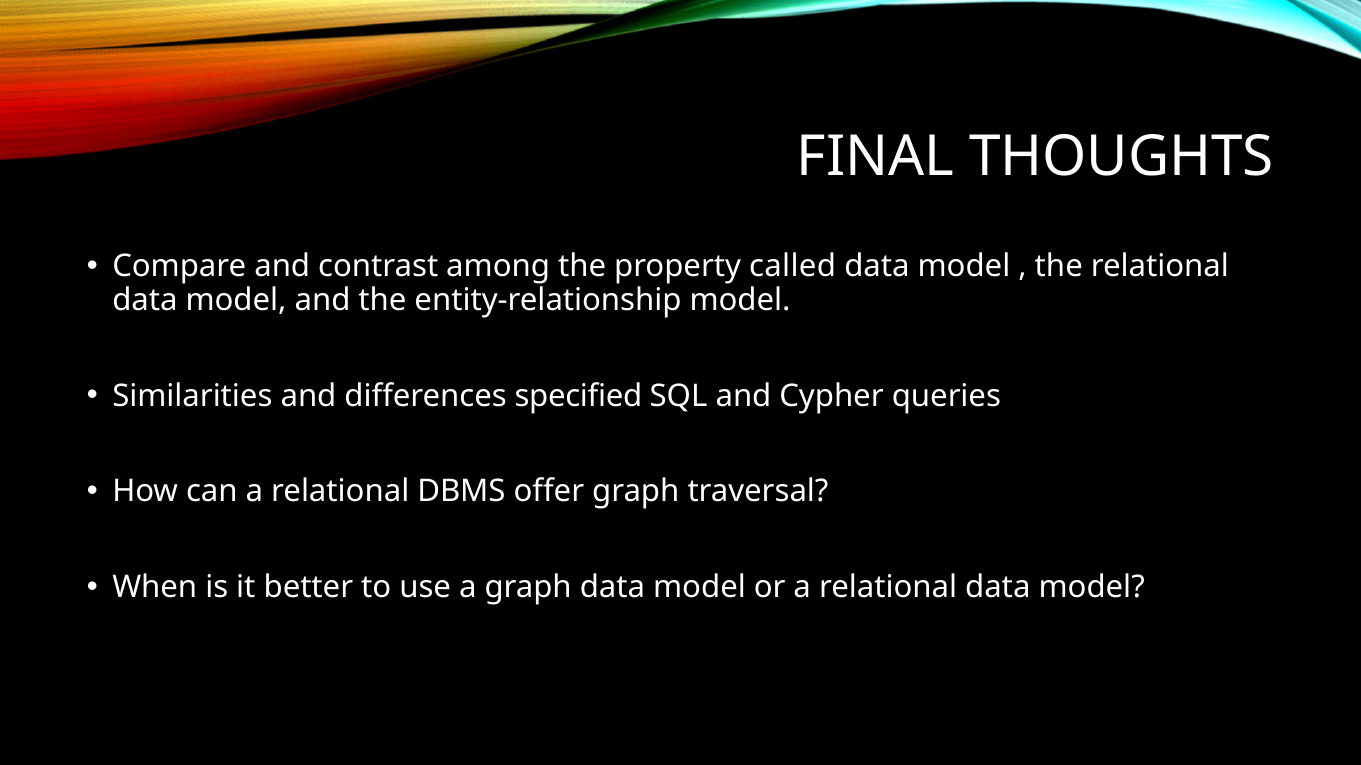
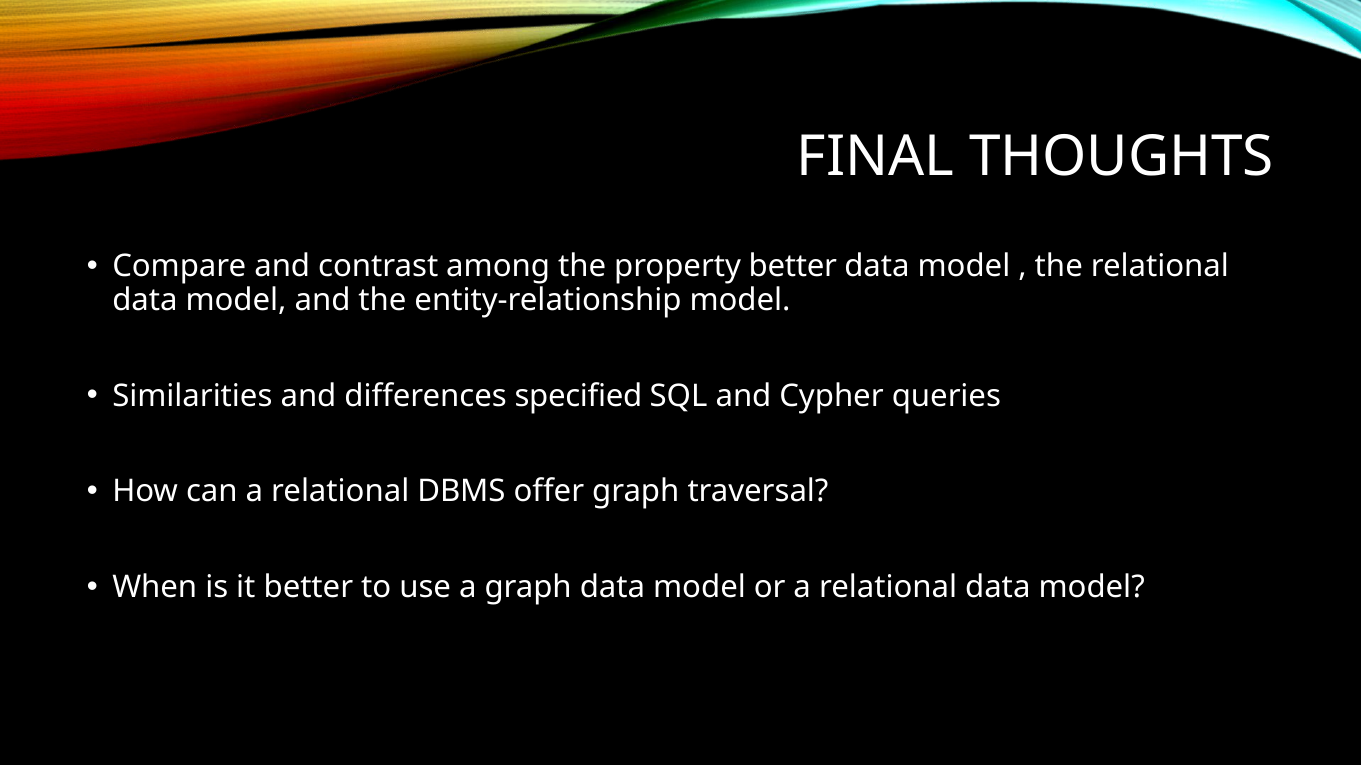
property called: called -> better (793, 267)
